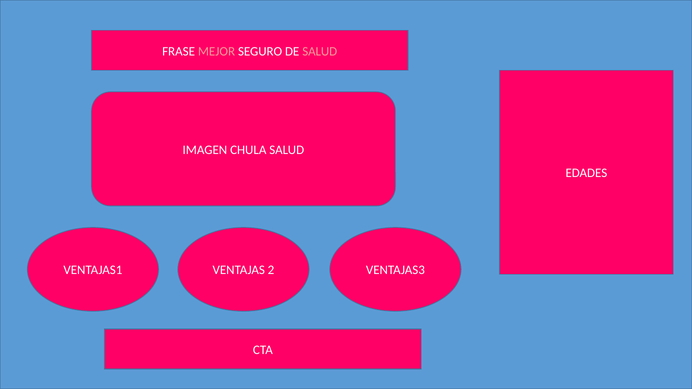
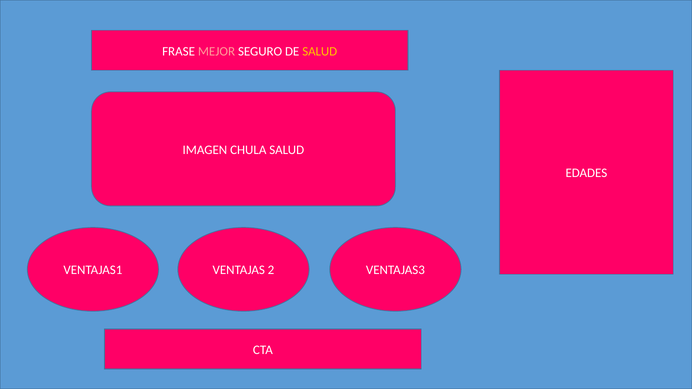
SALUD colour: pink -> yellow (320, 51)
